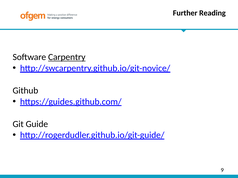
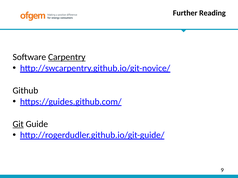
Git underline: none -> present (18, 124)
